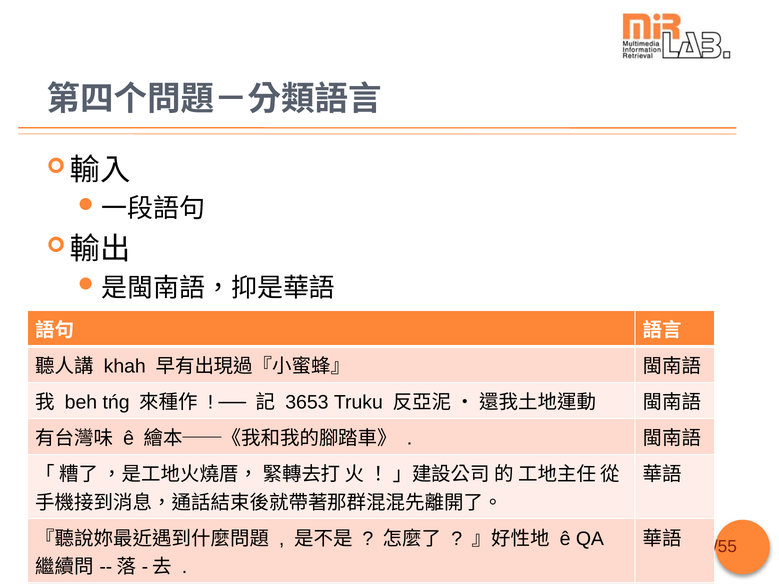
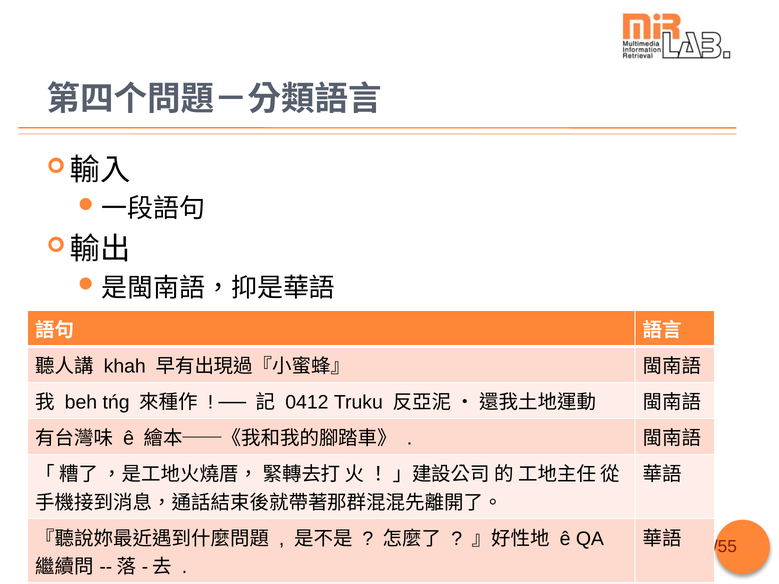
3653: 3653 -> 0412 (307, 403)
